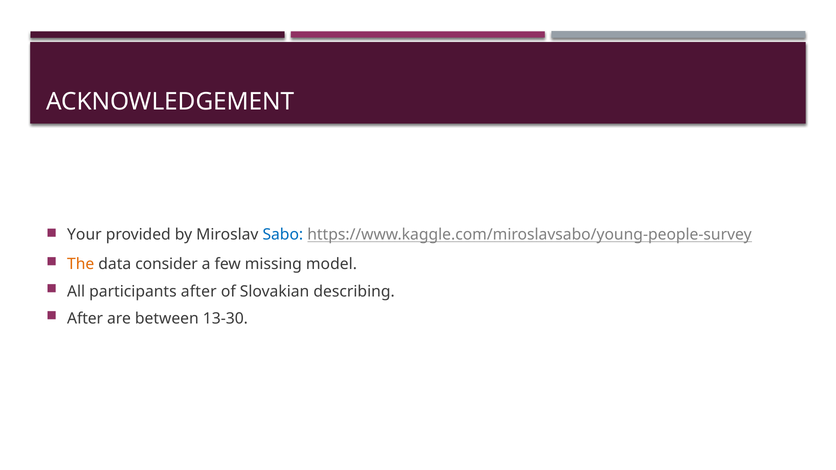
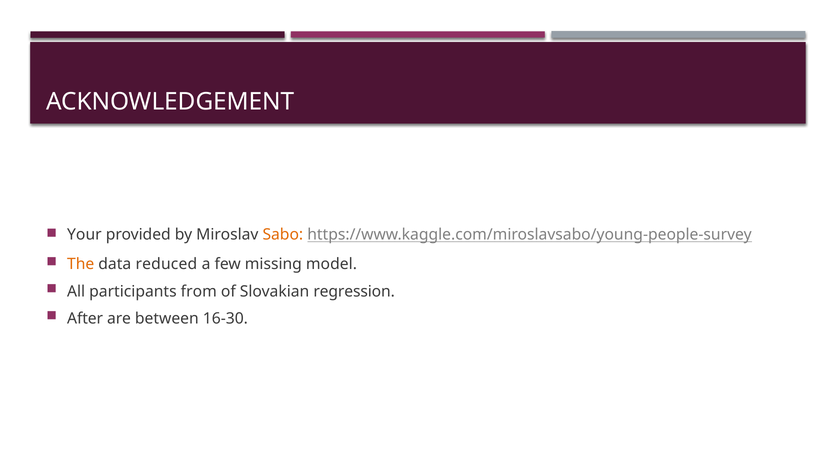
Sabo colour: blue -> orange (283, 235)
consider: consider -> reduced (166, 264)
participants after: after -> from (199, 292)
describing: describing -> regression (354, 292)
13-30: 13-30 -> 16-30 (225, 319)
